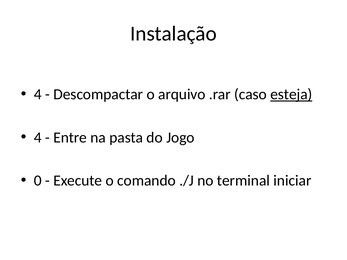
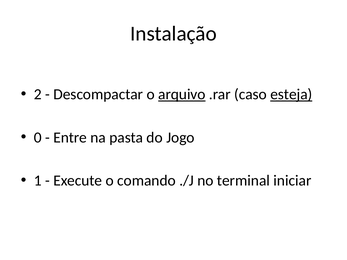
4: 4 -> 2 (38, 94)
arquivo underline: none -> present (182, 94)
4: 4 -> 0 (38, 138)
0: 0 -> 1 (38, 181)
